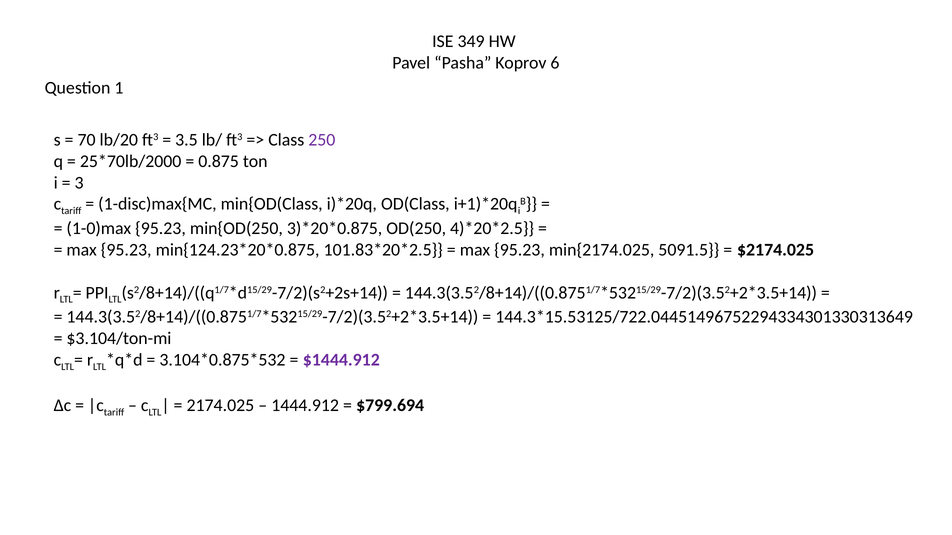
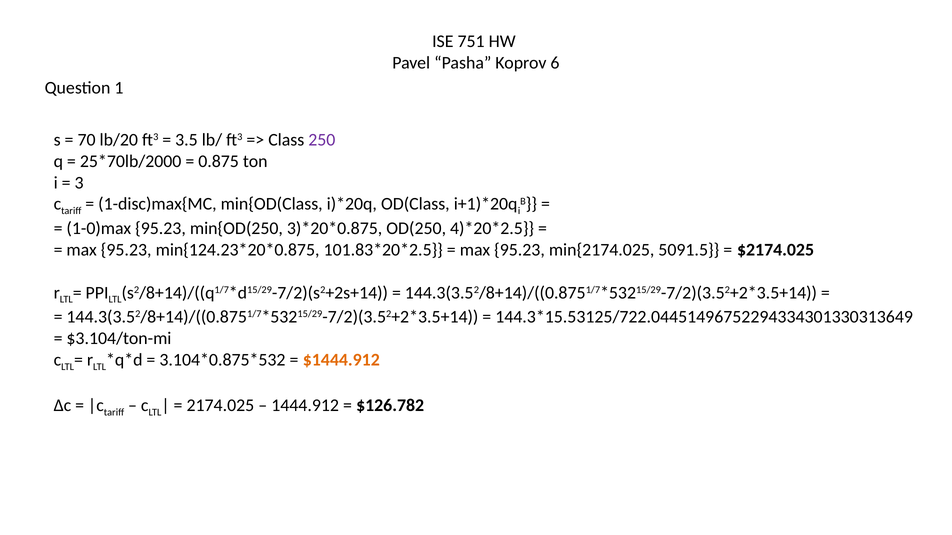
349: 349 -> 751 (471, 41)
$1444.912 colour: purple -> orange (341, 360)
$799.694: $799.694 -> $126.782 (390, 406)
